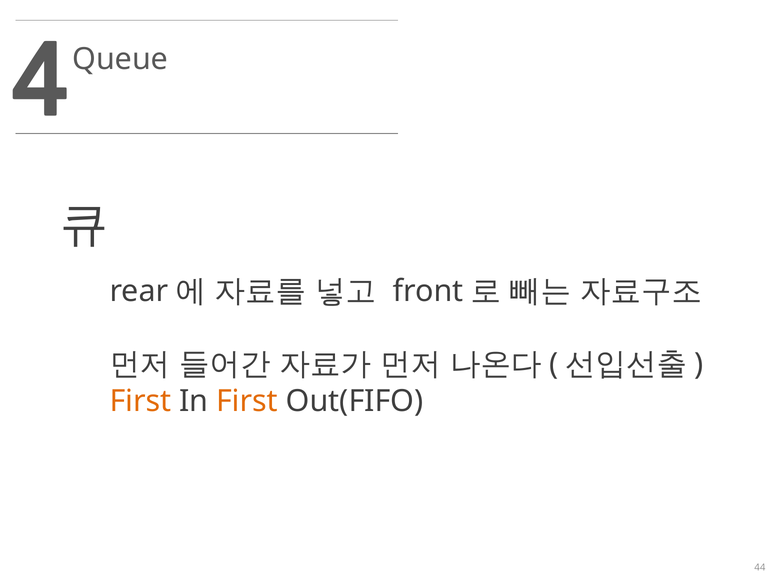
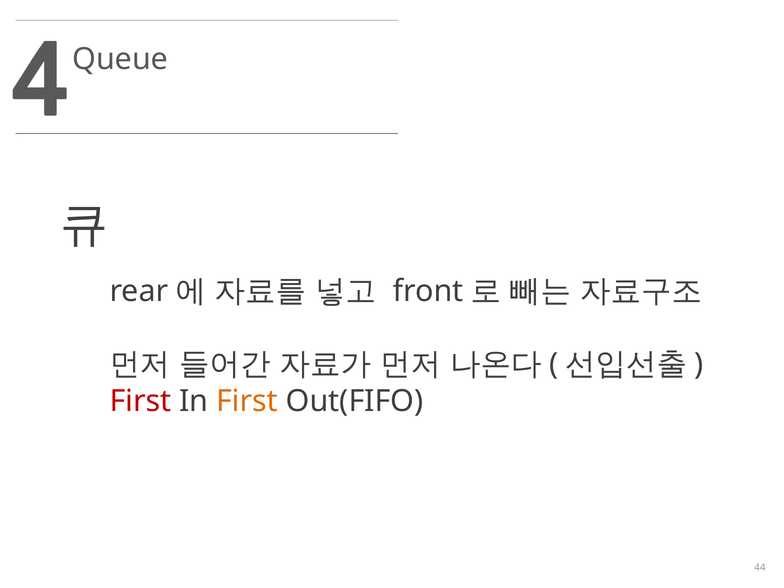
First colour: orange -> red (140, 401)
